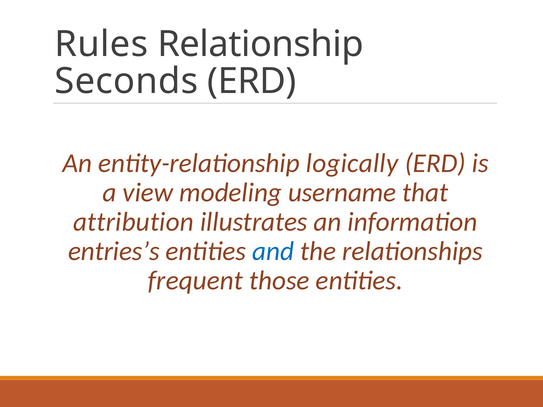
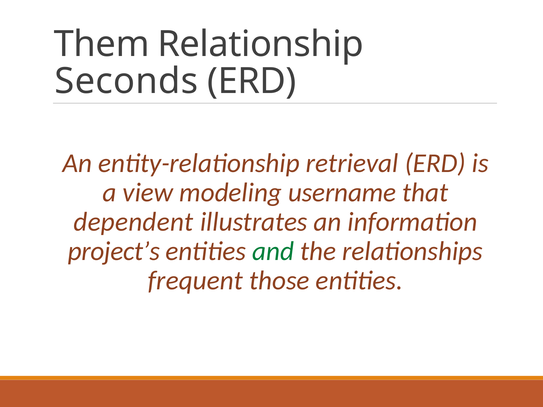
Rules: Rules -> Them (102, 44)
logically: logically -> retrieval (352, 163)
attribution: attribution -> dependent (133, 222)
entries’s: entries’s -> project’s (114, 251)
and colour: blue -> green (273, 251)
